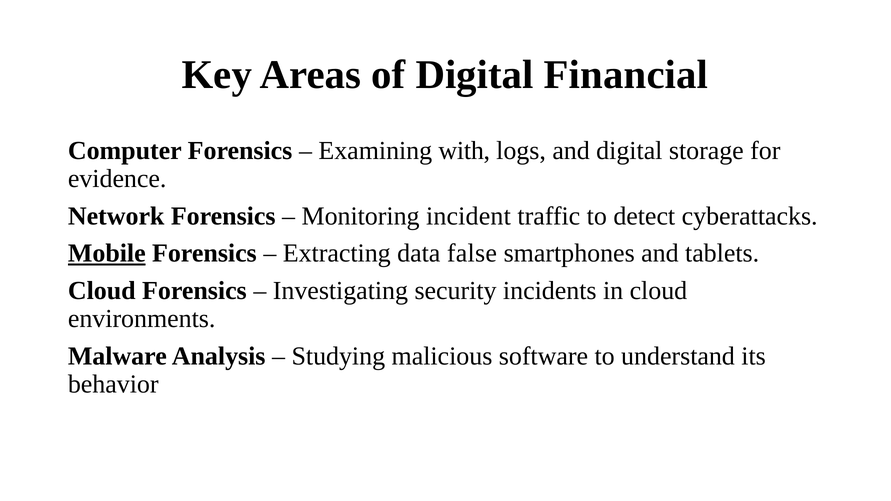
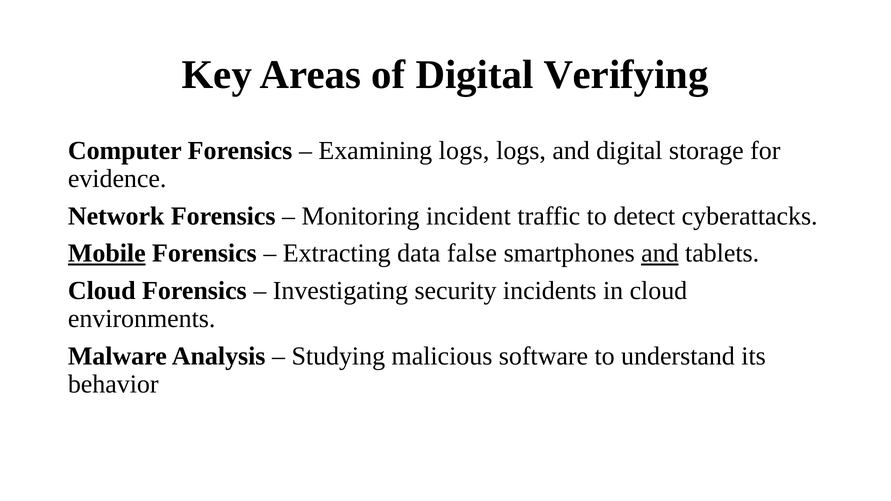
Financial: Financial -> Verifying (626, 75)
Examining with: with -> logs (464, 151)
and underline: none -> present (660, 253)
